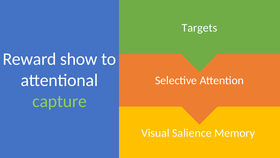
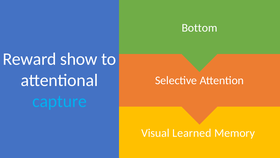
Targets: Targets -> Bottom (199, 28)
capture colour: light green -> light blue (60, 101)
Salience: Salience -> Learned (192, 133)
